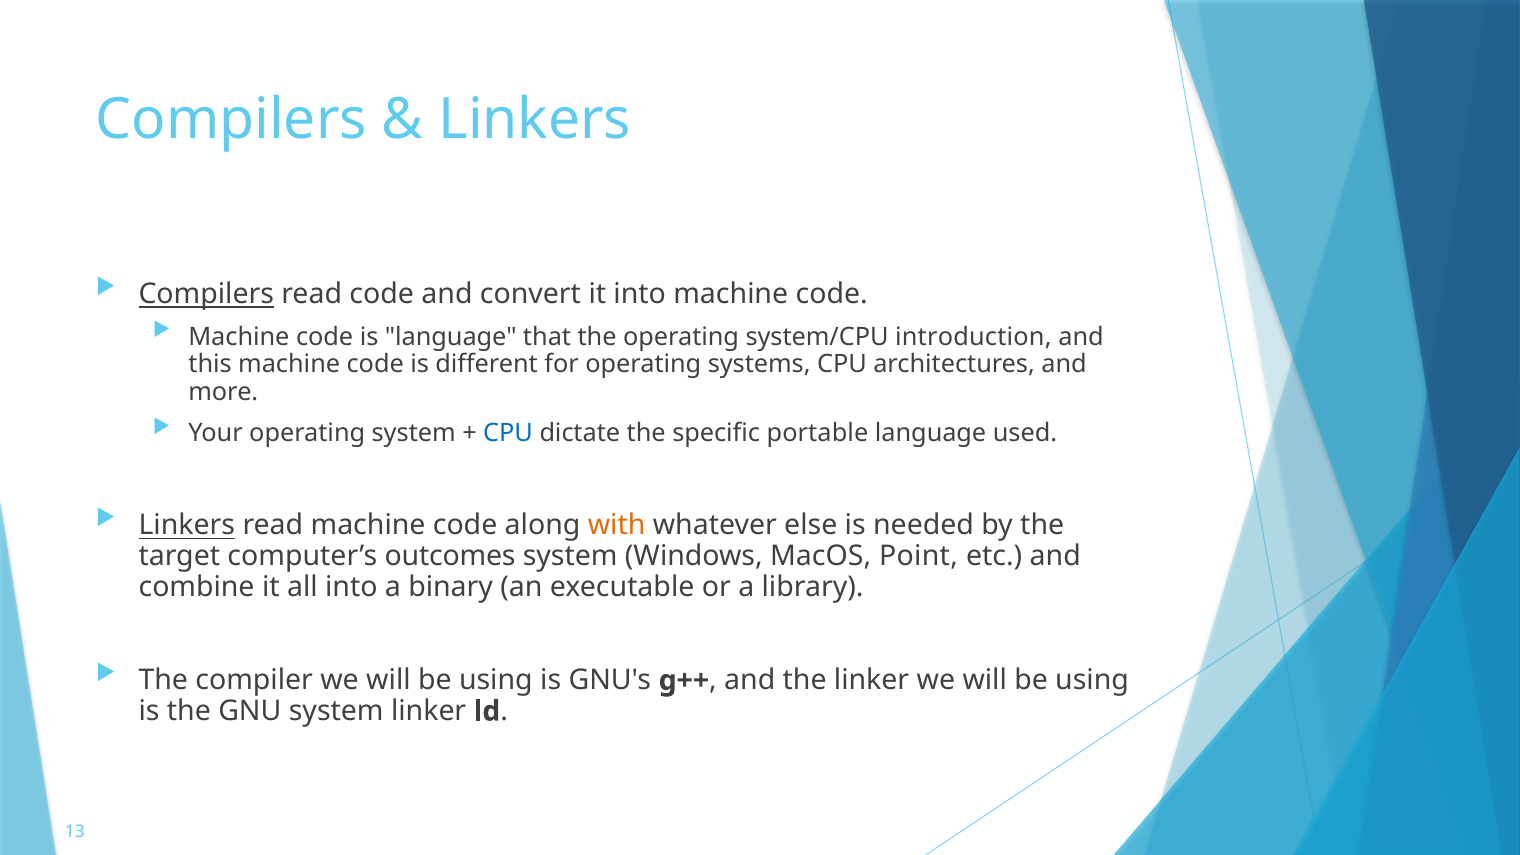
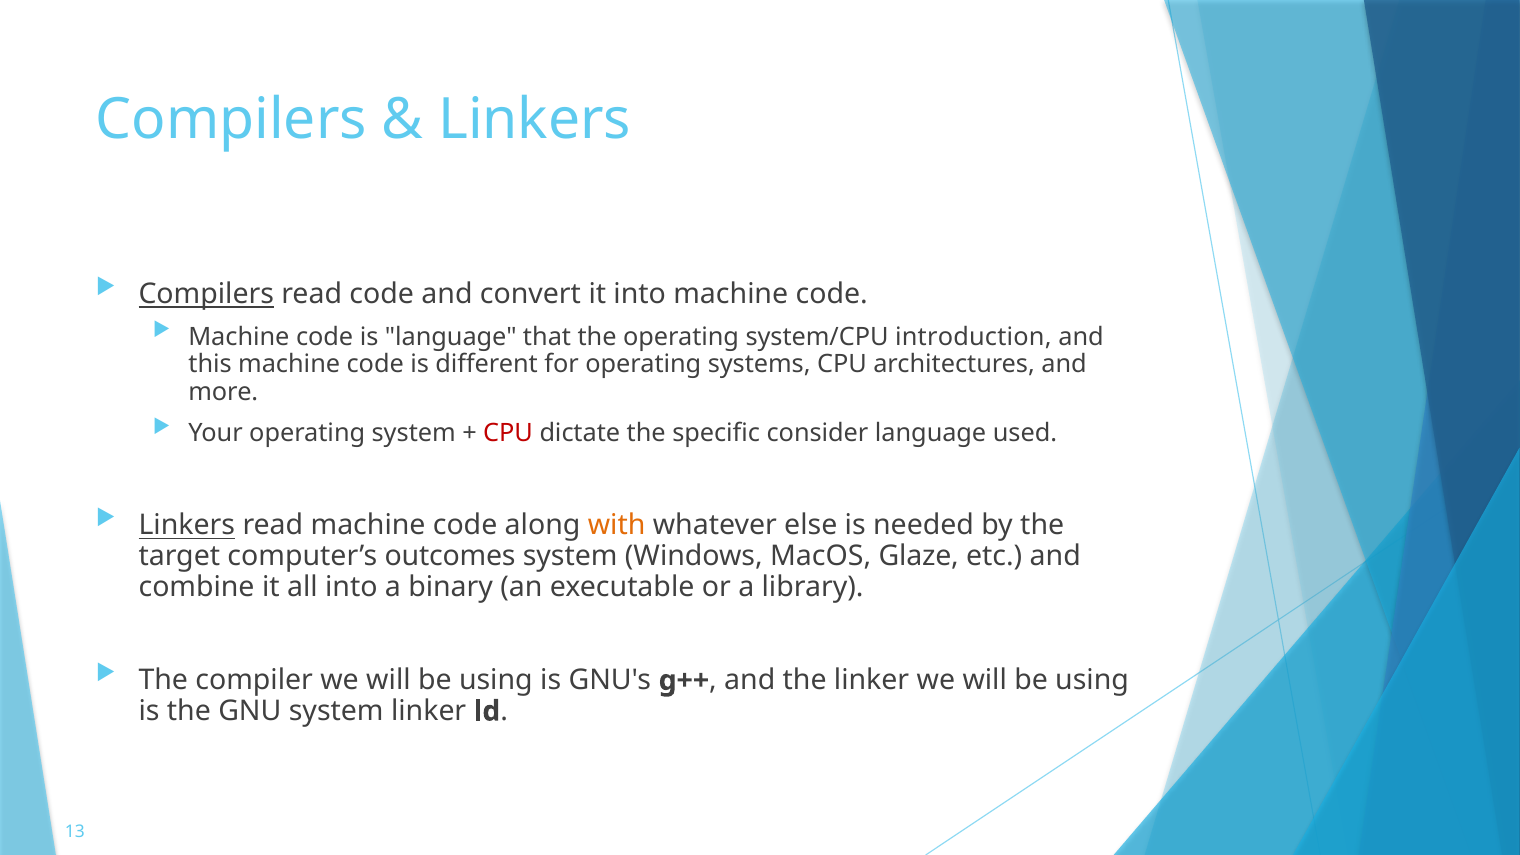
CPU colour: blue -> red (508, 433)
portable: portable -> consider (818, 433)
Point: Point -> Glaze (919, 556)
